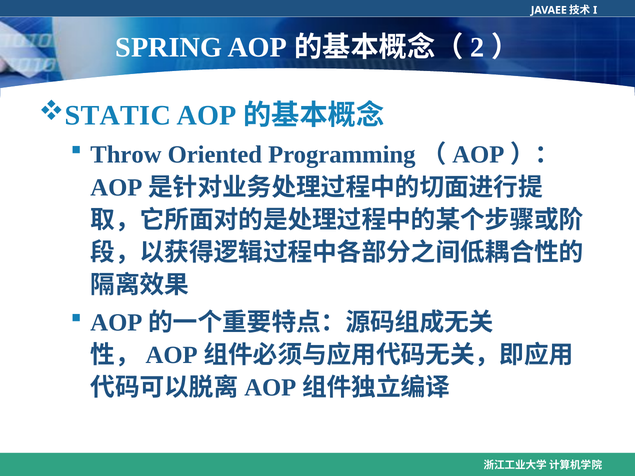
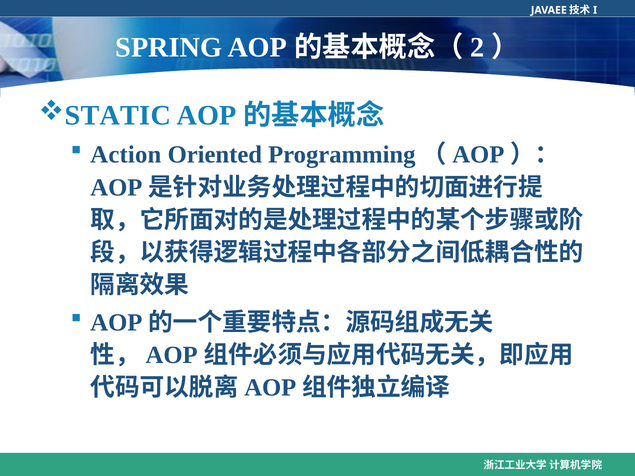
Throw: Throw -> Action (126, 155)
